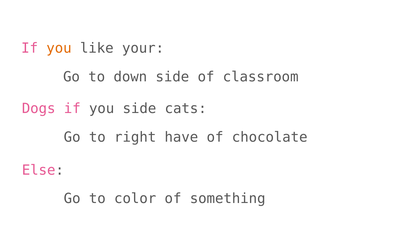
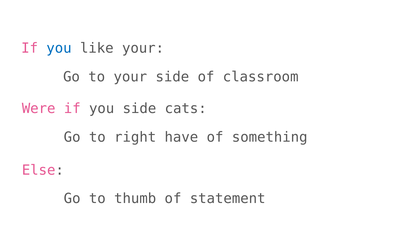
you colour: orange -> blue (59, 48)
to down: down -> your (130, 77)
Dogs: Dogs -> Were (39, 109)
chocolate: chocolate -> something (270, 137)
color: color -> thumb (135, 198)
something: something -> statement (228, 198)
